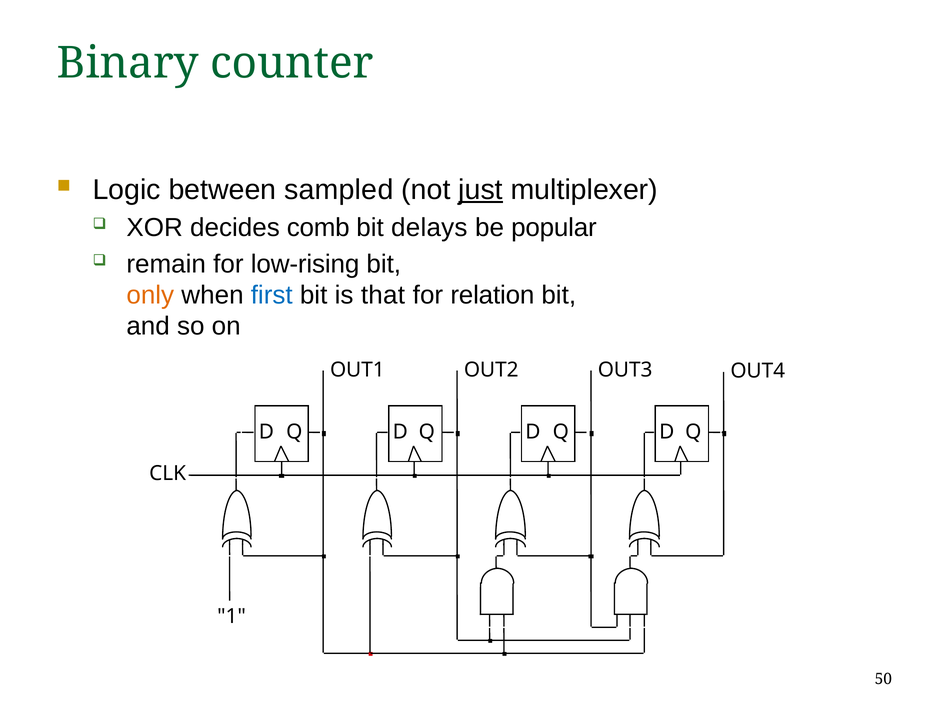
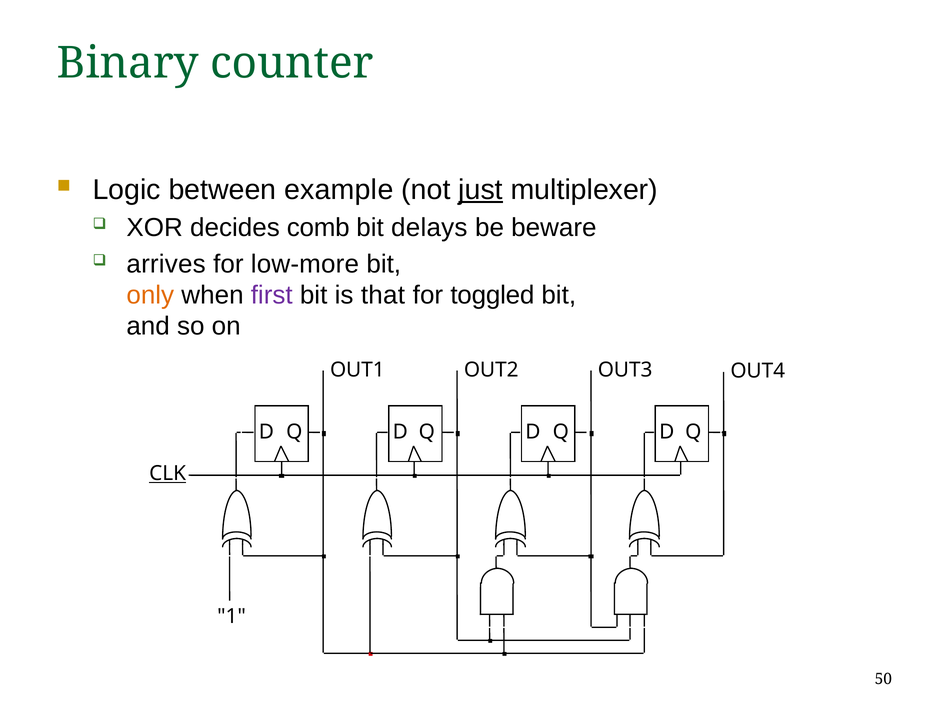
sampled: sampled -> example (339, 190)
popular: popular -> beware (554, 228)
remain: remain -> arrives (166, 264)
low-rising: low-rising -> low-more (305, 264)
first colour: blue -> purple (272, 295)
relation: relation -> toggled (492, 295)
CLK underline: none -> present (168, 474)
